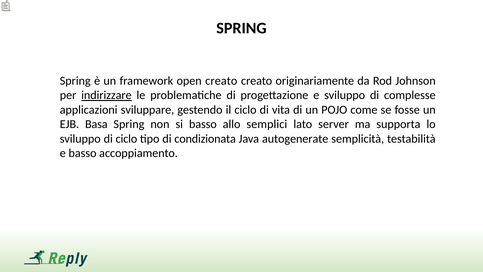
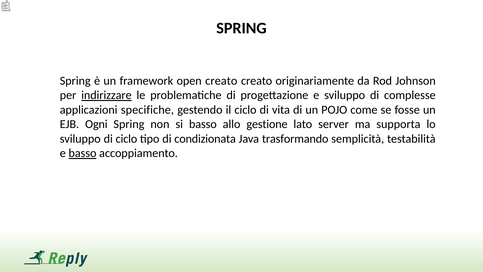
sviluppare: sviluppare -> specifiche (147, 110)
Basa: Basa -> Ogni (96, 124)
semplici: semplici -> gestione (267, 124)
autogenerate: autogenerate -> trasformando (295, 139)
basso underline: none -> present (82, 153)
